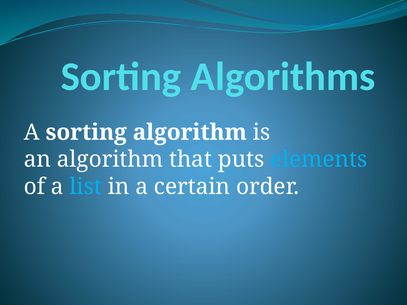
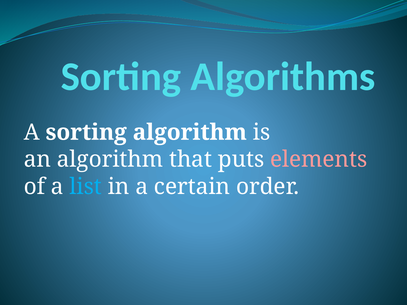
elements colour: light blue -> pink (319, 160)
